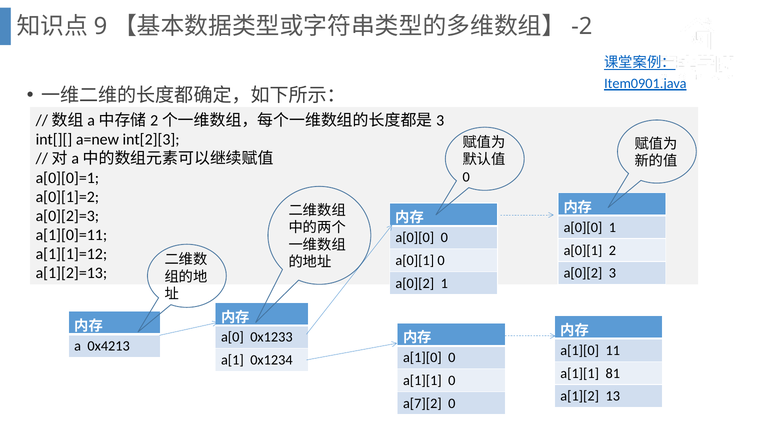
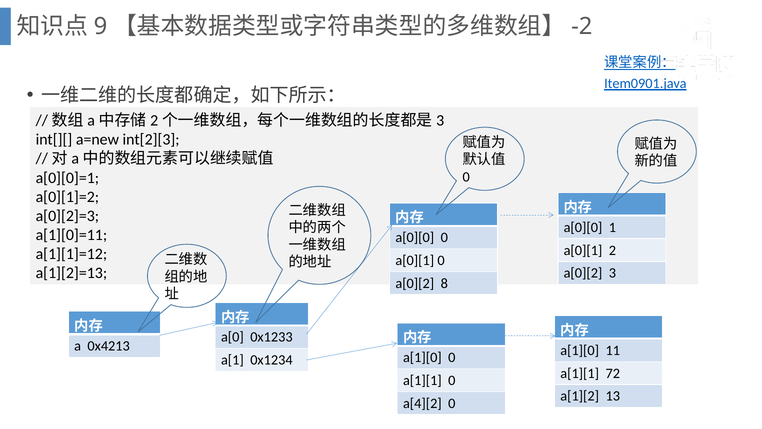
a[0][2 1: 1 -> 8 (444, 283)
81: 81 -> 72 (613, 373)
a[7][2: a[7][2 -> a[4][2 (422, 403)
